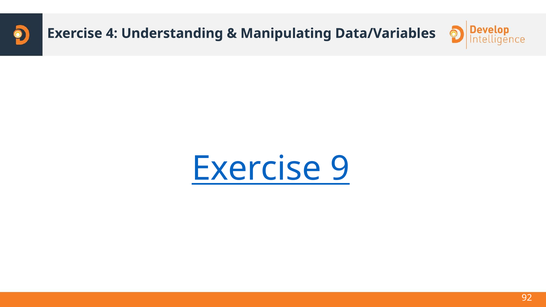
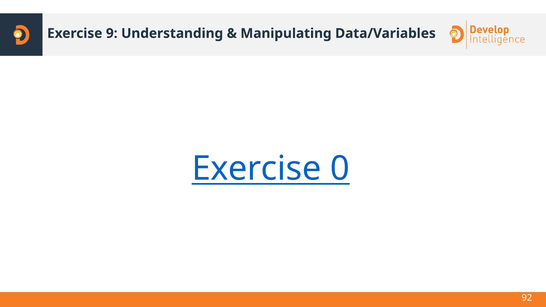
4: 4 -> 9 (112, 33)
9: 9 -> 0 (340, 169)
